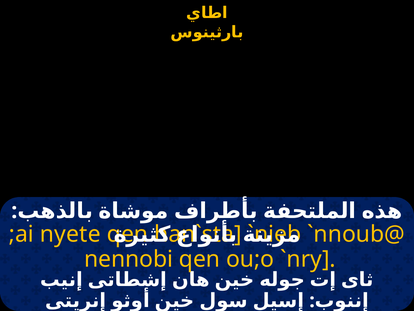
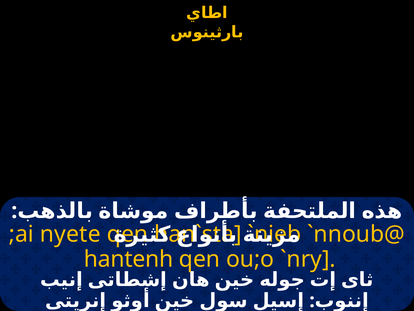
nennobi: nennobi -> hantenh (129, 259)
